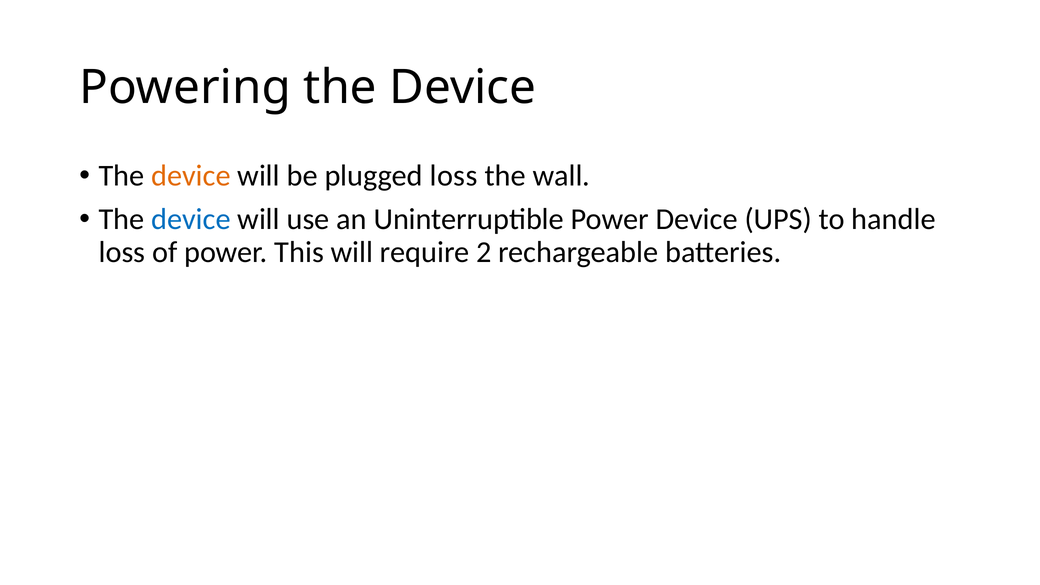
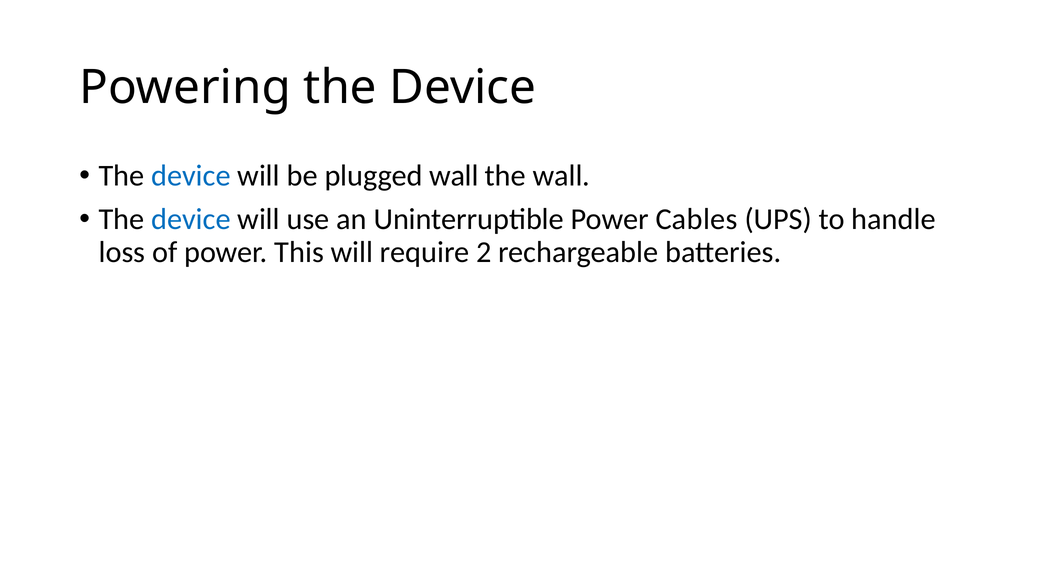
device colour: orange -> blue (191, 176)
plugged loss: loss -> wall (454, 176)
Power Device: Device -> Cables (697, 219)
